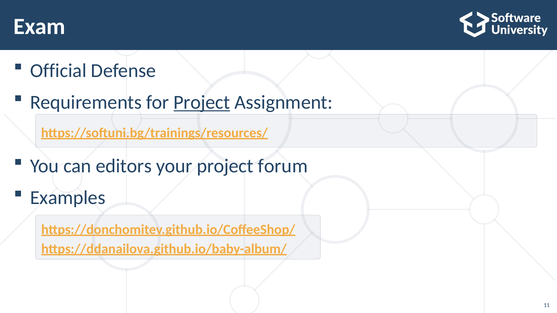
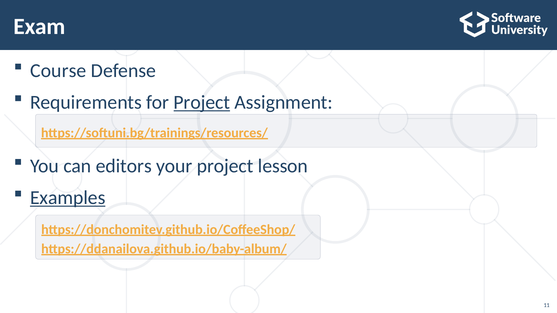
Official: Official -> Course (58, 71)
forum: forum -> lesson (283, 166)
Examples underline: none -> present (68, 198)
